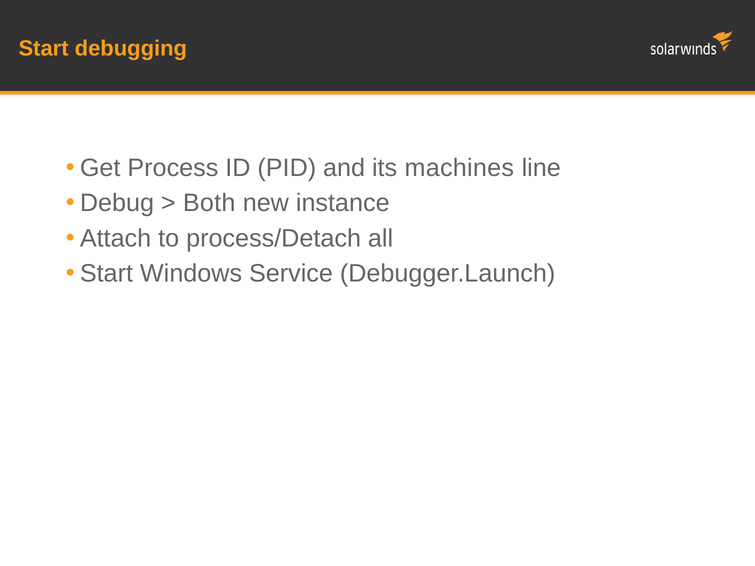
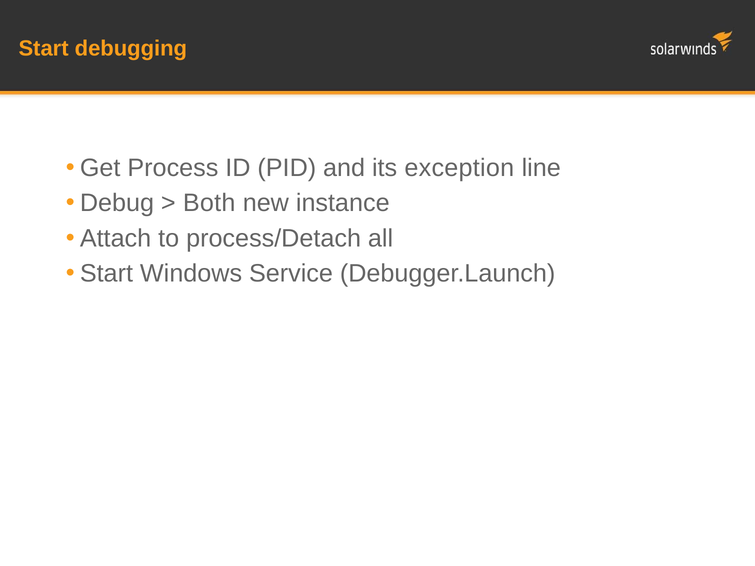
machines: machines -> exception (459, 168)
